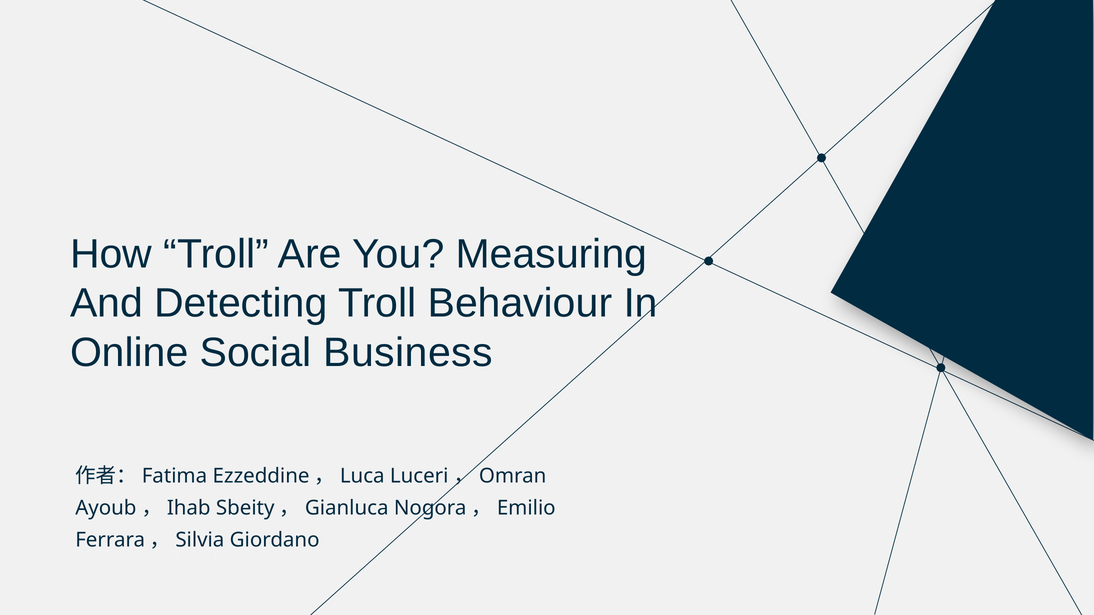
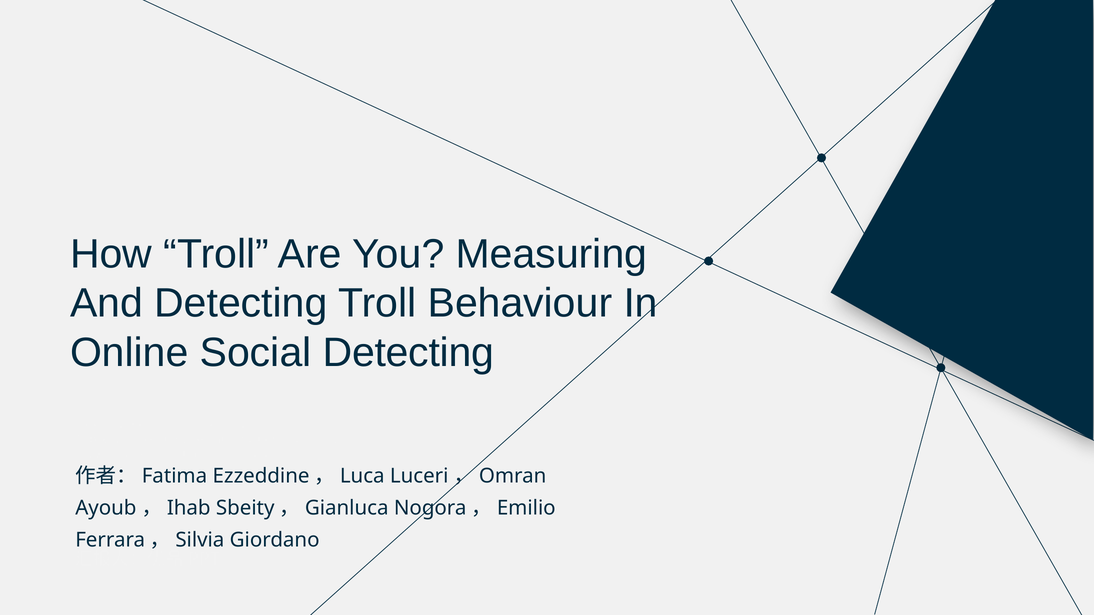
Social Business: Business -> Detecting (408, 353)
